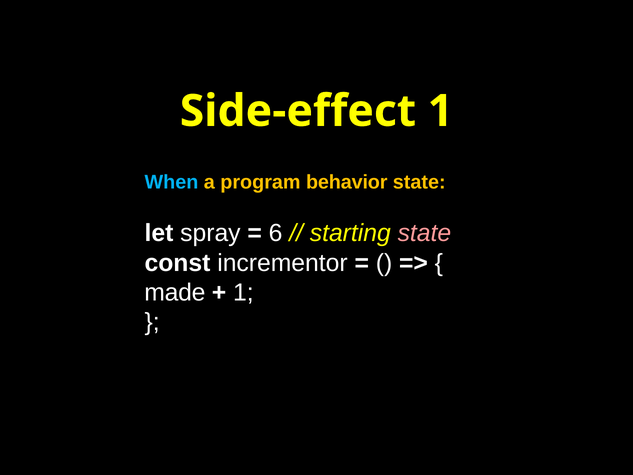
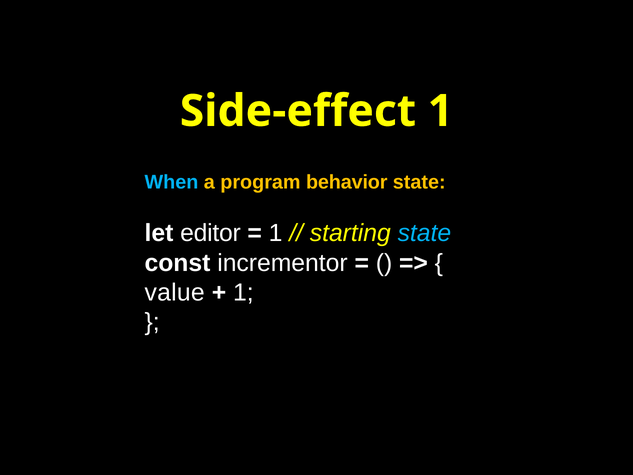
spray: spray -> editor (211, 233)
6: 6 -> 1 (276, 233)
state colour: pink -> light blue (424, 233)
made: made -> value (175, 293)
